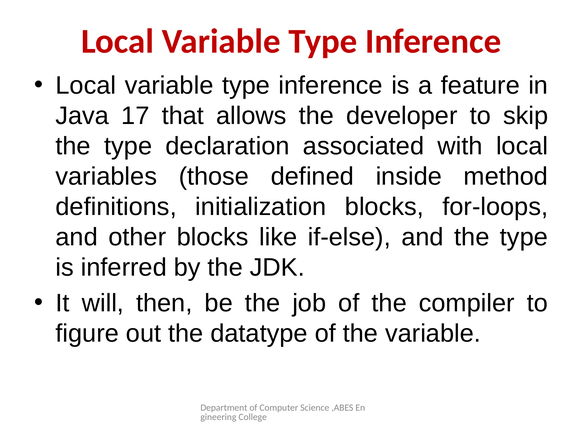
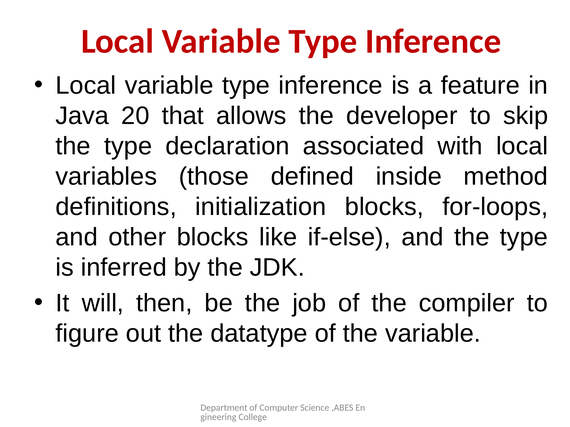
17: 17 -> 20 (135, 116)
